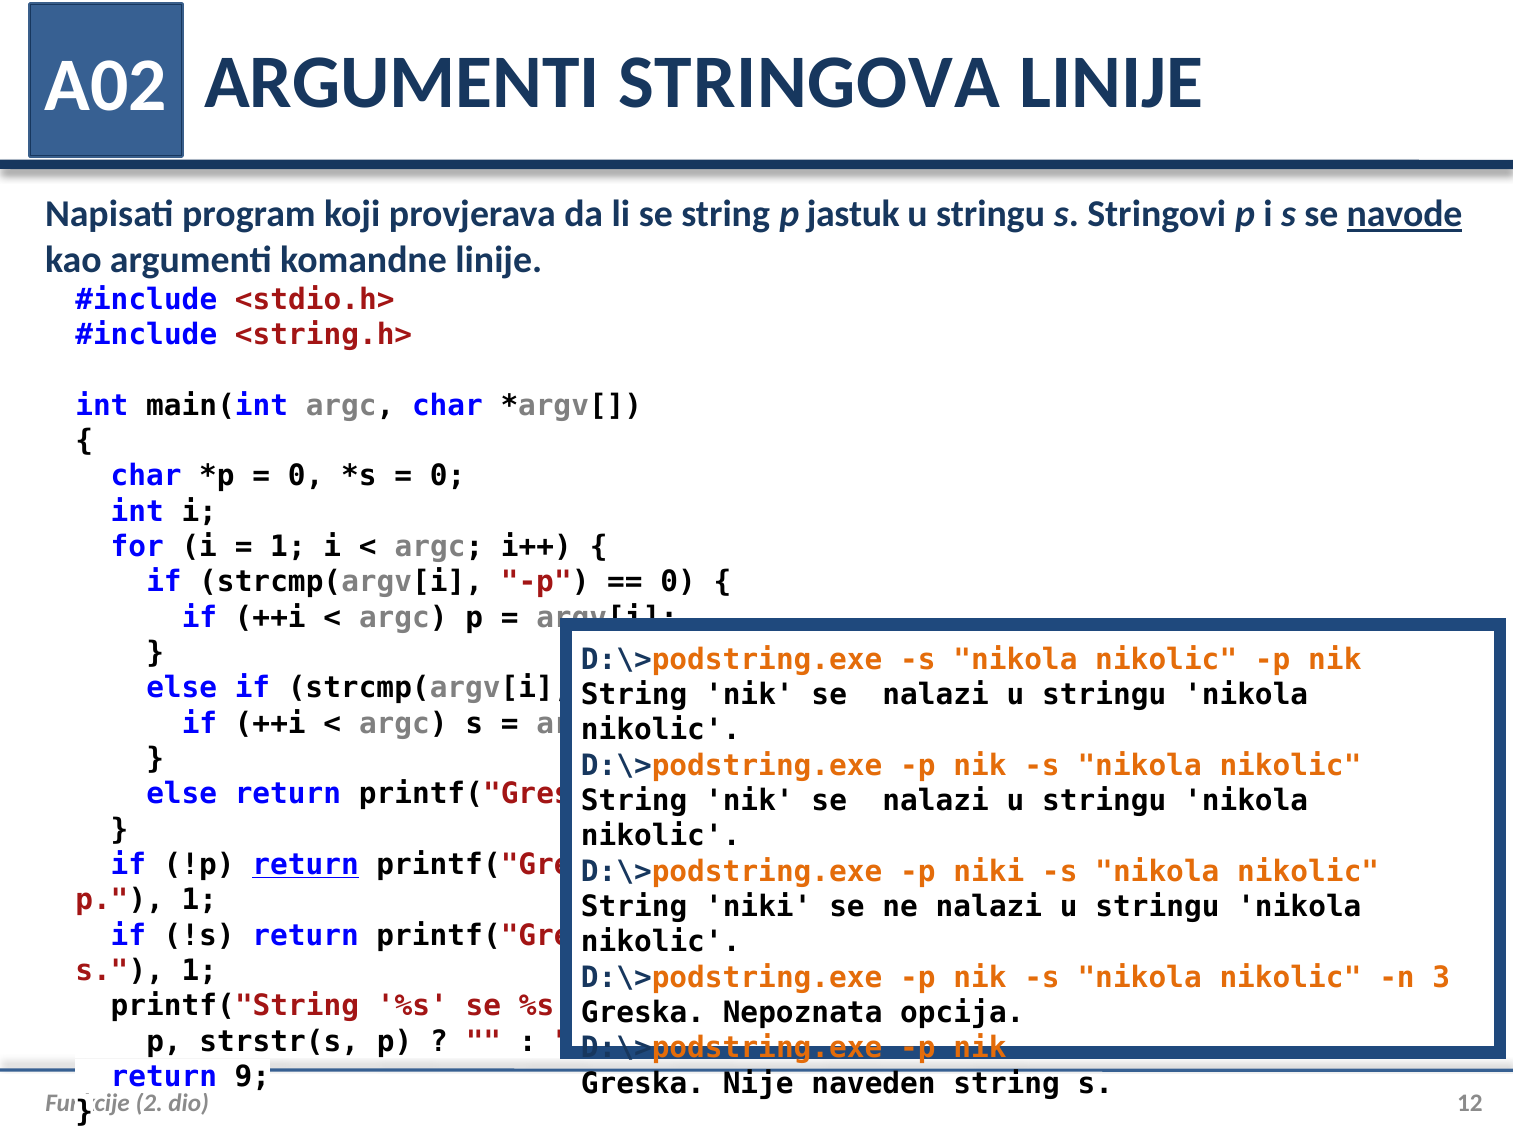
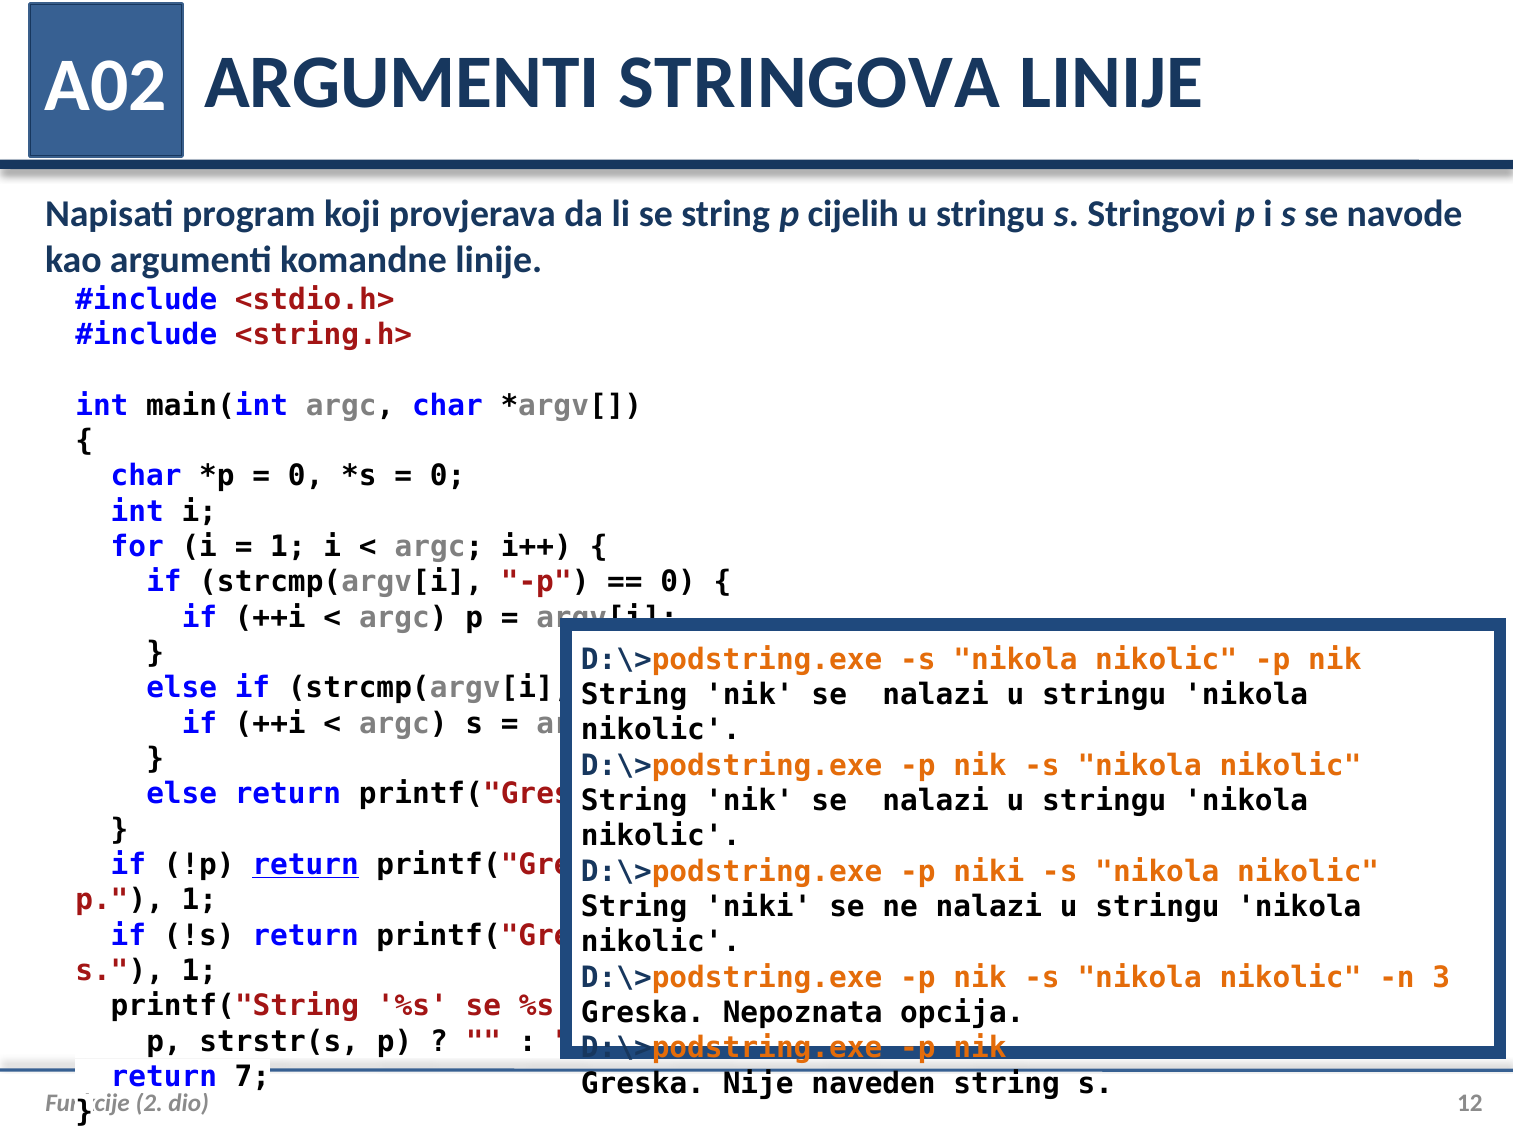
jastuk: jastuk -> cijelih (853, 214)
navode underline: present -> none (1405, 214)
9: 9 -> 7 (252, 1077)
